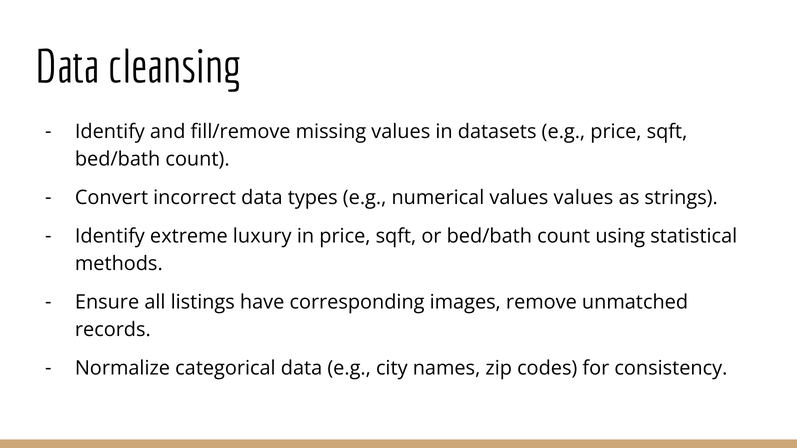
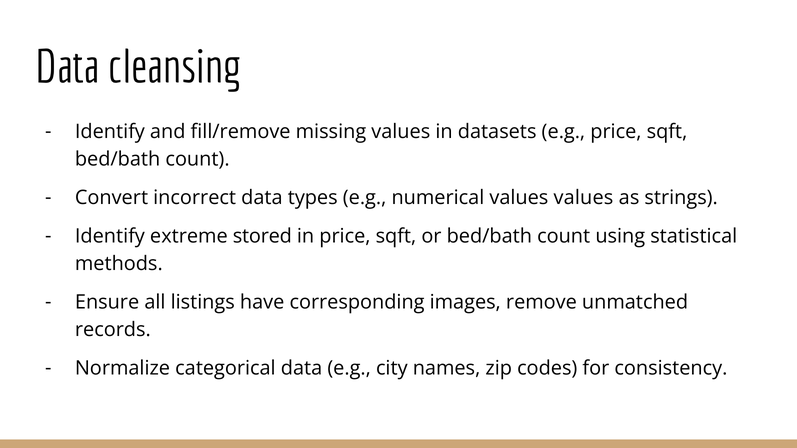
luxury: luxury -> stored (262, 236)
